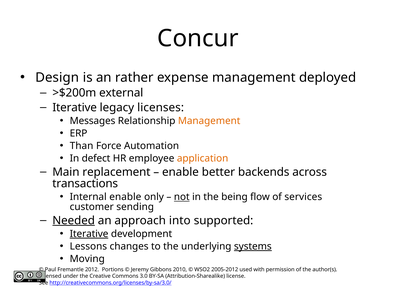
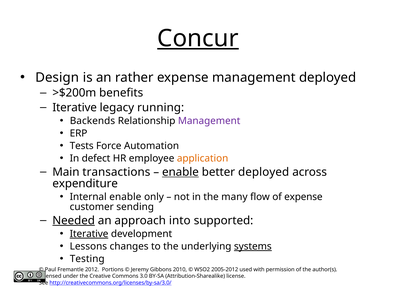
Concur underline: none -> present (198, 38)
external: external -> benefits (121, 93)
licenses: licenses -> running (161, 107)
Messages: Messages -> Backends (92, 121)
Management colour: orange -> purple (209, 121)
Than: Than -> Tests (82, 146)
replacement: replacement -> transactions (116, 172)
enable underline: none -> present (180, 172)
better backends: backends -> deployed (264, 172)
transactions: transactions -> expenditure (85, 184)
not underline: present -> none (182, 197)
being: being -> many (234, 197)
of services: services -> expense (303, 197)
Moving: Moving -> Testing (87, 259)
